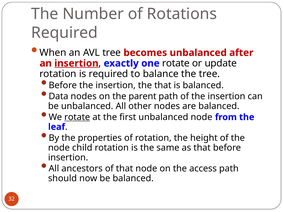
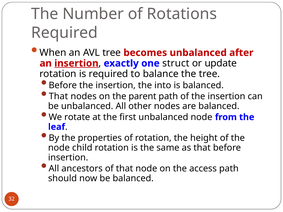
one rotate: rotate -> struct (176, 63)
the that: that -> into (163, 85)
Data: Data -> That (58, 96)
rotate underline: present -> none (77, 117)
